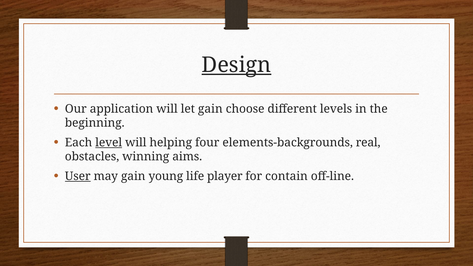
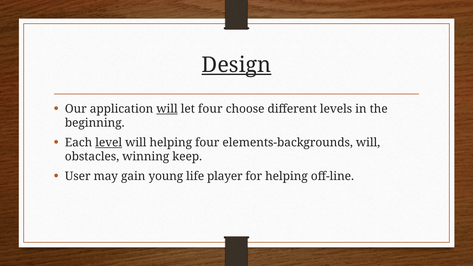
will underline: none -> present (167, 109)
let gain: gain -> four (210, 109)
elements-backgrounds real: real -> will (368, 143)
aims: aims -> keep (187, 157)
User underline: present -> none (78, 176)
for contain: contain -> helping (287, 176)
